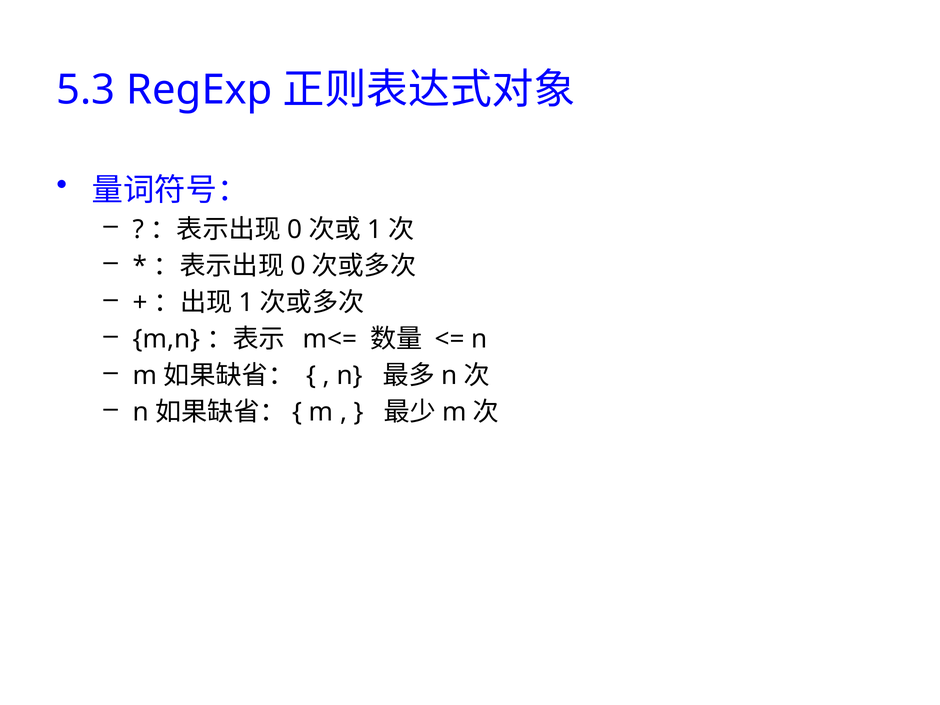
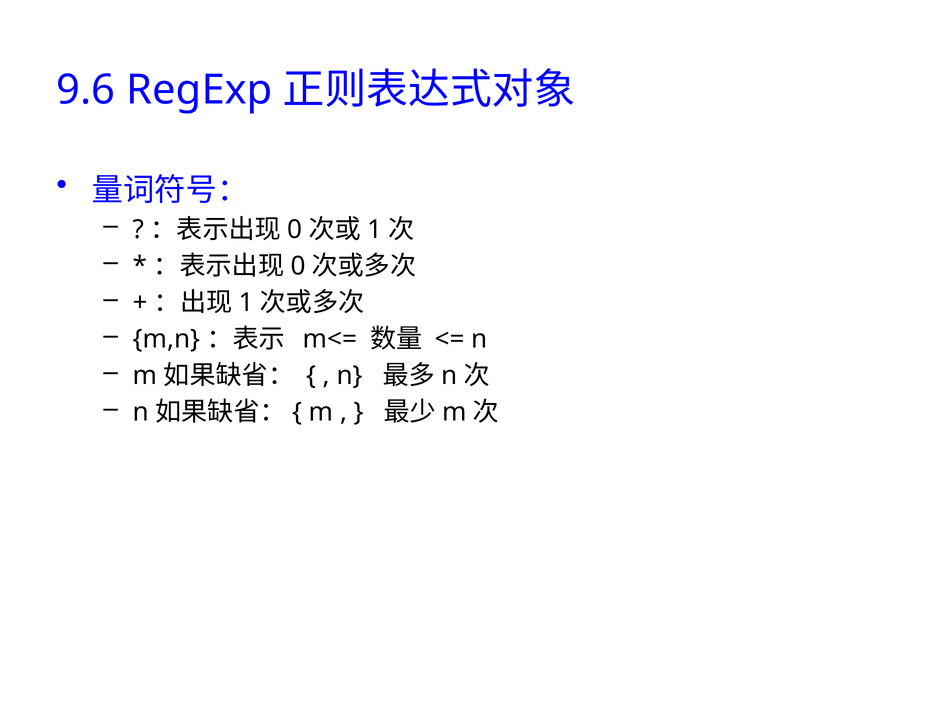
5.3: 5.3 -> 9.6 (86, 90)
